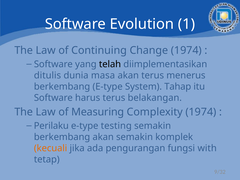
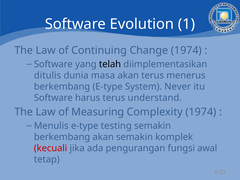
Tahap: Tahap -> Never (178, 87)
belakangan: belakangan -> understand (155, 98)
Perilaku: Perilaku -> Menulis (51, 126)
kecuali colour: orange -> red (51, 148)
with: with -> awal (207, 148)
